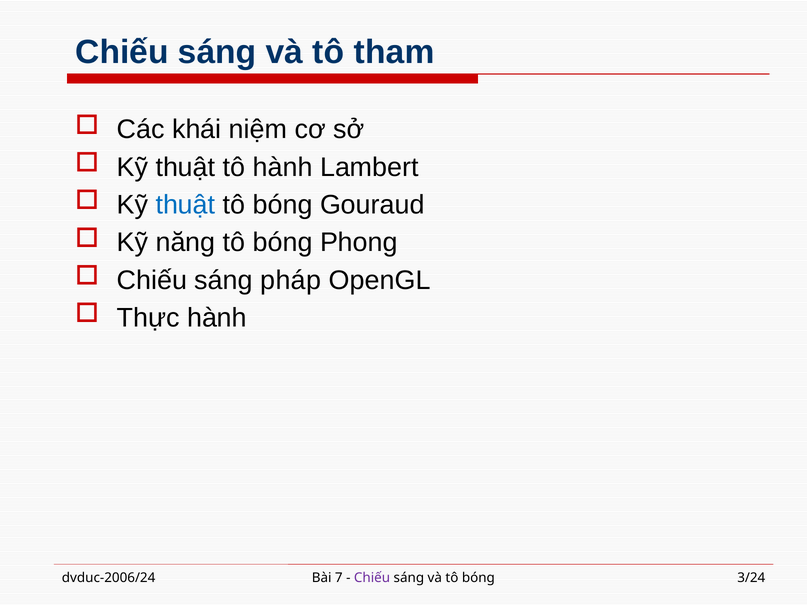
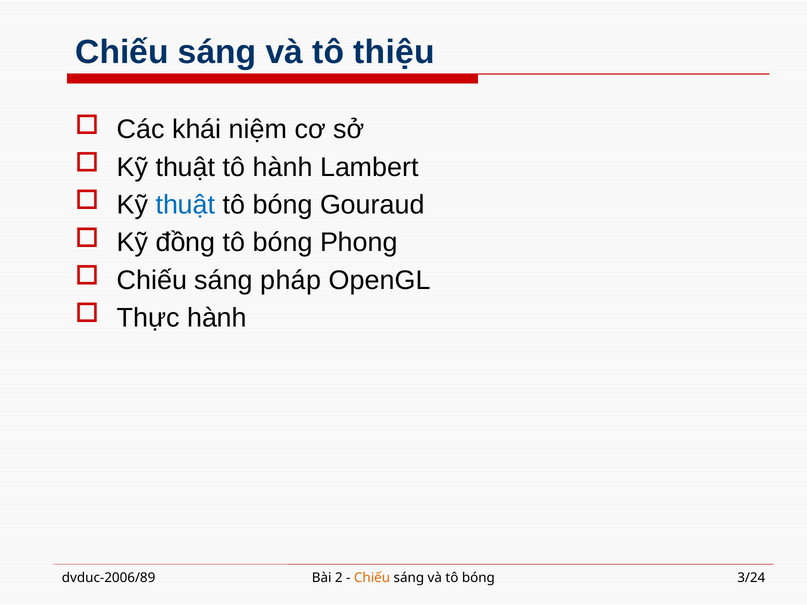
tham: tham -> thiệu (394, 52)
năng: năng -> đồng (185, 243)
dvduc-2006/24: dvduc-2006/24 -> dvduc-2006/89 (109, 578)
7: 7 -> 2 (339, 578)
Chiếu colour: purple -> orange (372, 578)
